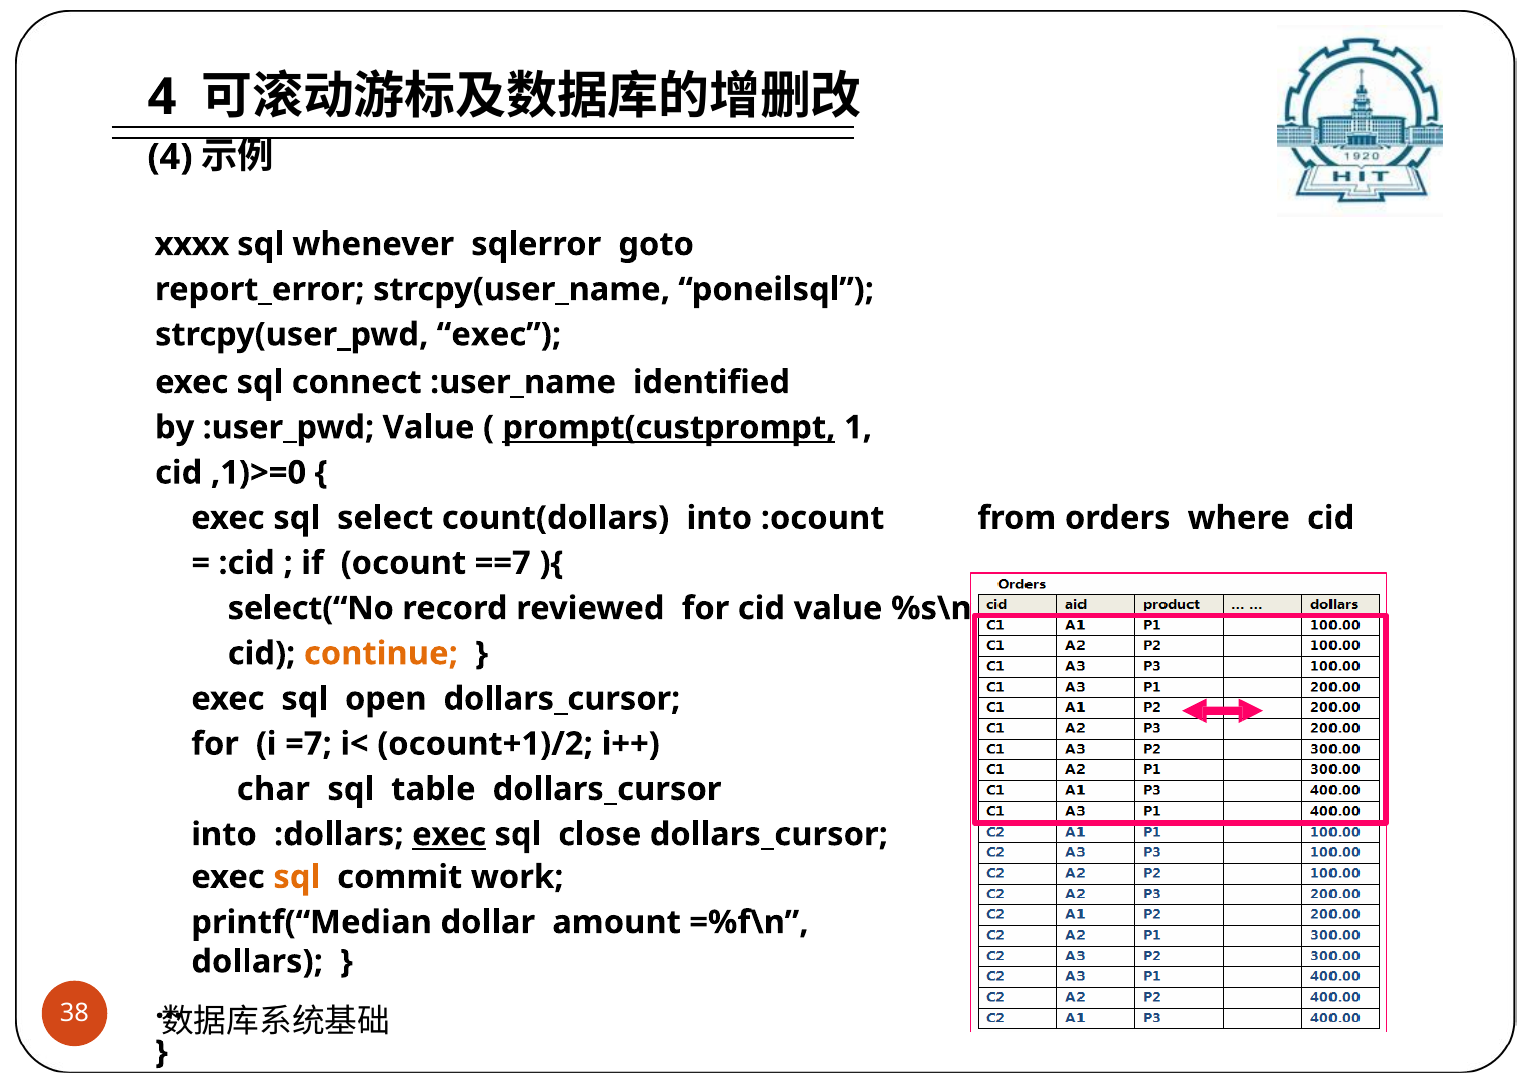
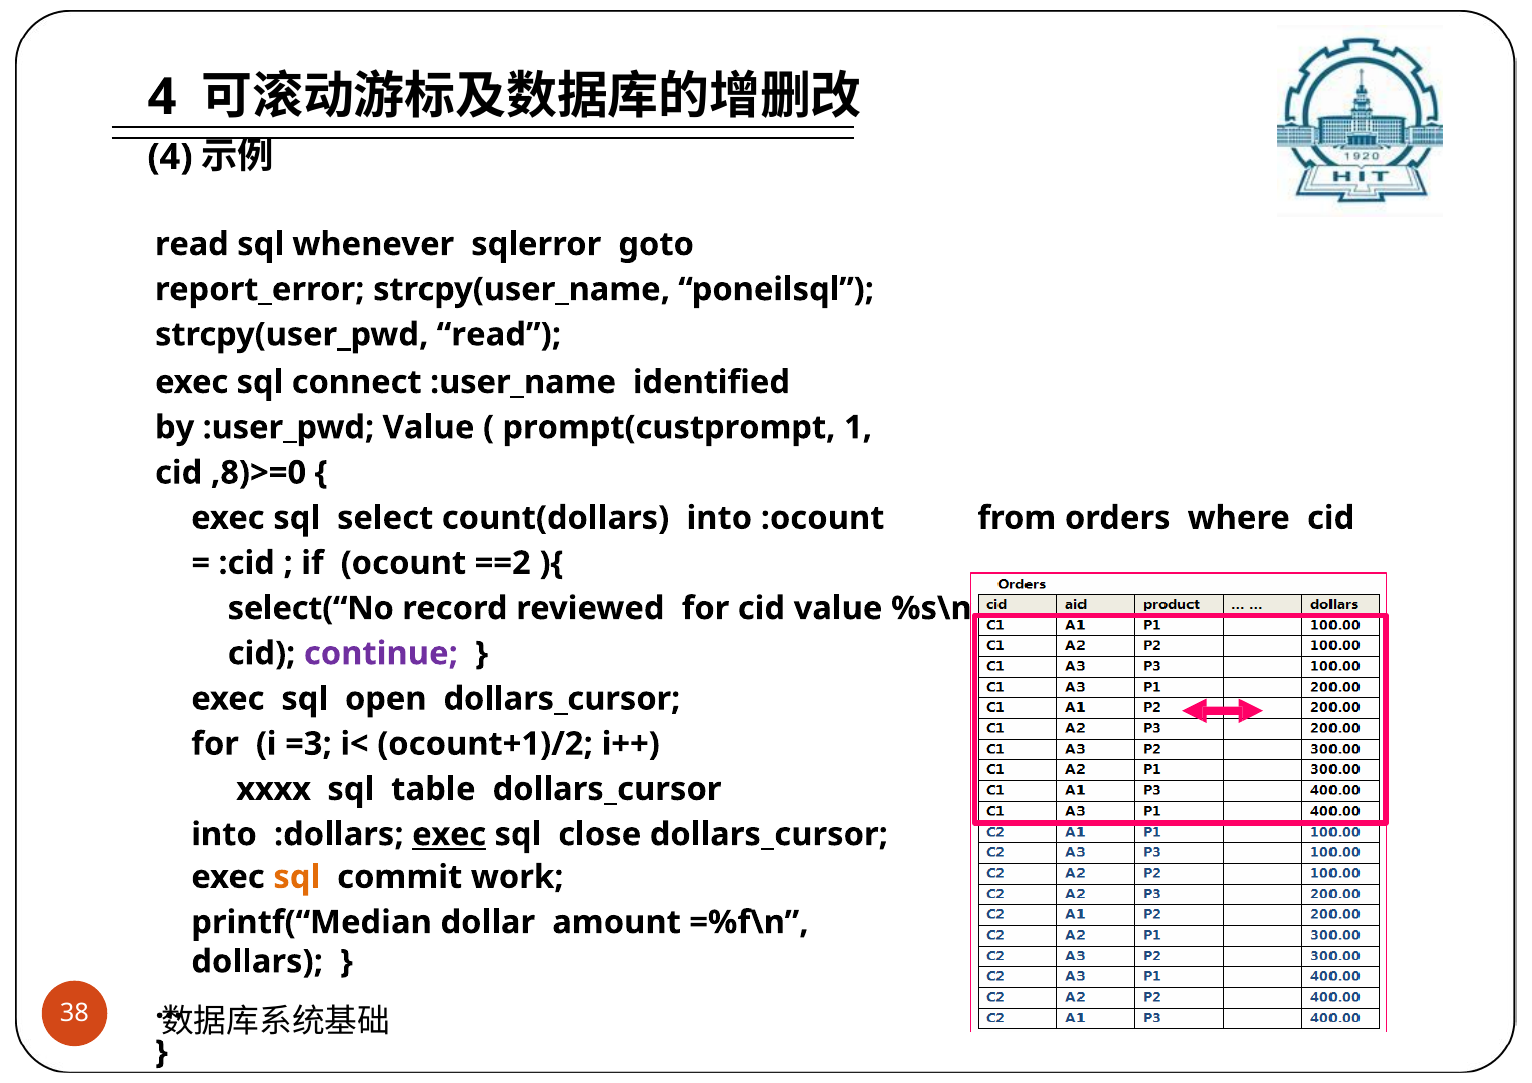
xxxx: xxxx -> read (192, 244)
strcpy(user_pwd exec: exec -> read (499, 335)
prompt(custprompt underline: present -> none (669, 428)
,1)>=0: ,1)>=0 -> ,8)>=0 (259, 473)
==7: ==7 -> ==2 (503, 563)
continue colour: orange -> purple (381, 654)
=7: =7 -> =3 (308, 744)
char: char -> xxxx (274, 790)
